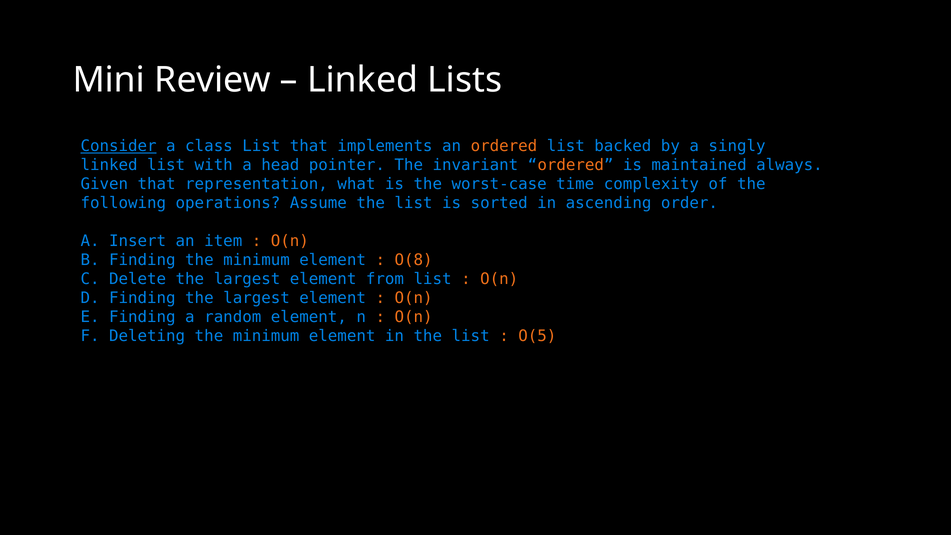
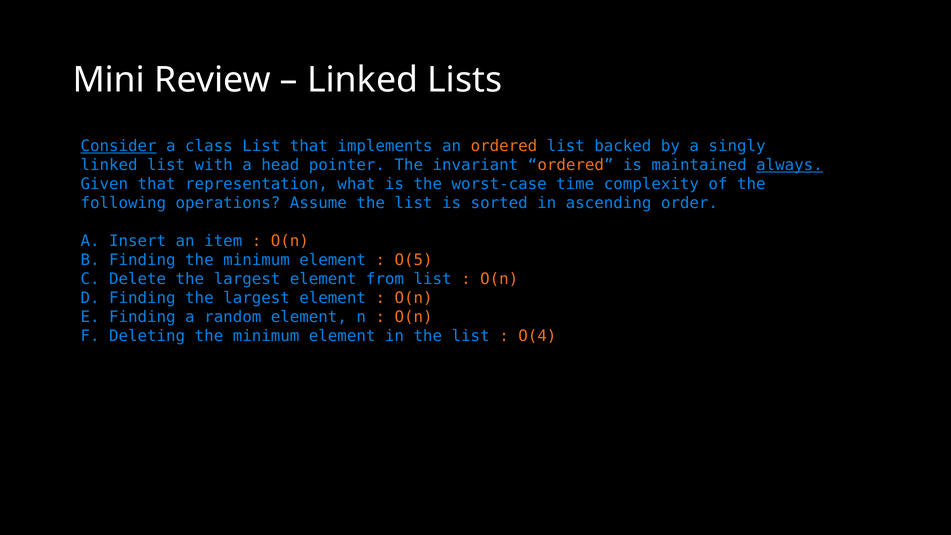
always underline: none -> present (789, 165)
O(8: O(8 -> O(5 (414, 260)
O(5: O(5 -> O(4 (537, 336)
